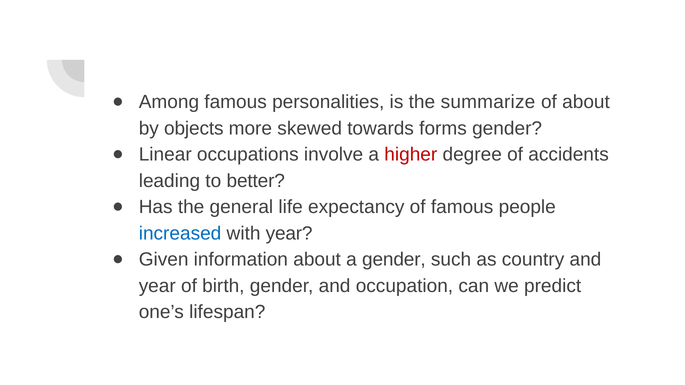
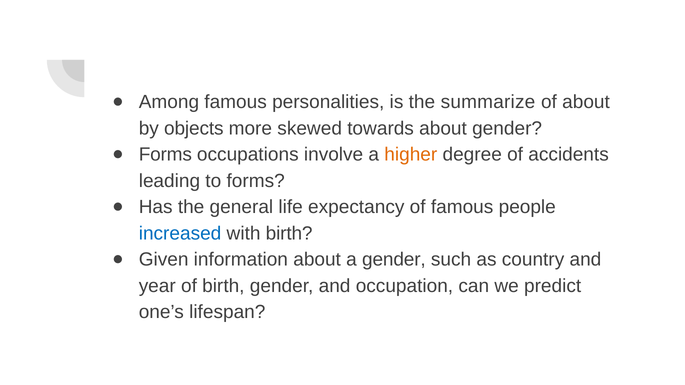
towards forms: forms -> about (443, 128)
Linear: Linear -> Forms (165, 155)
higher colour: red -> orange (411, 155)
to better: better -> forms (256, 181)
with year: year -> birth (289, 233)
